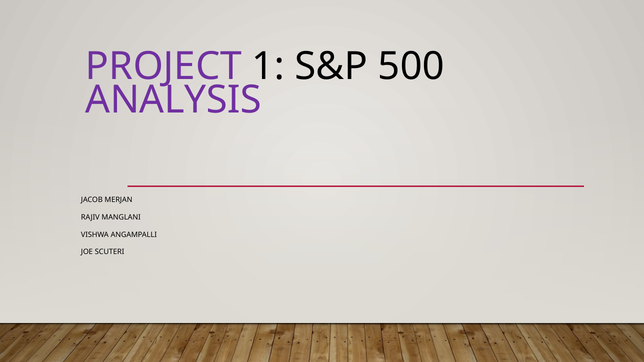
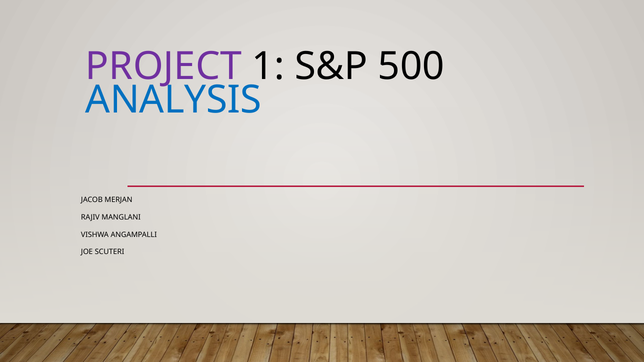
ANALYSIS colour: purple -> blue (174, 100)
